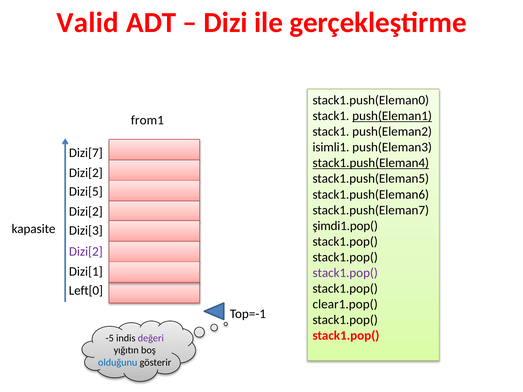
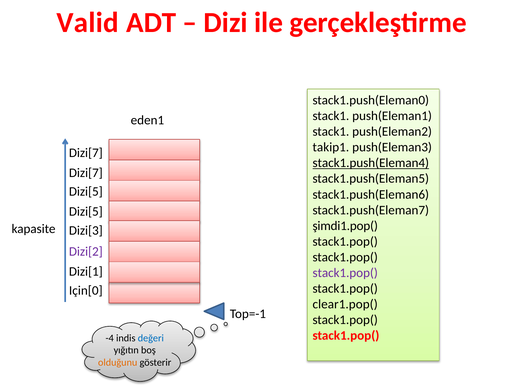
push(Eleman1 underline: present -> none (392, 116)
from1: from1 -> eden1 (147, 120)
isimli1: isimli1 -> takip1 (331, 147)
Dizi[2: Dizi[2 -> Dizi[7 (86, 173)
Dizi[2: Dizi[2 -> Dizi[5 (86, 212)
Left[0: Left[0 -> Için[0 (86, 291)
-5: -5 -> -4 (110, 338)
değeri colour: purple -> blue (151, 338)
olduğunu colour: blue -> orange (118, 363)
